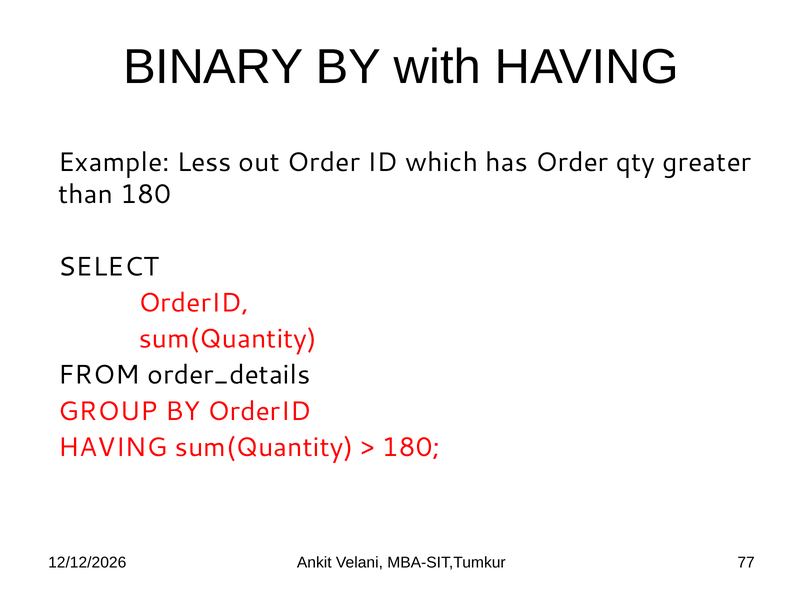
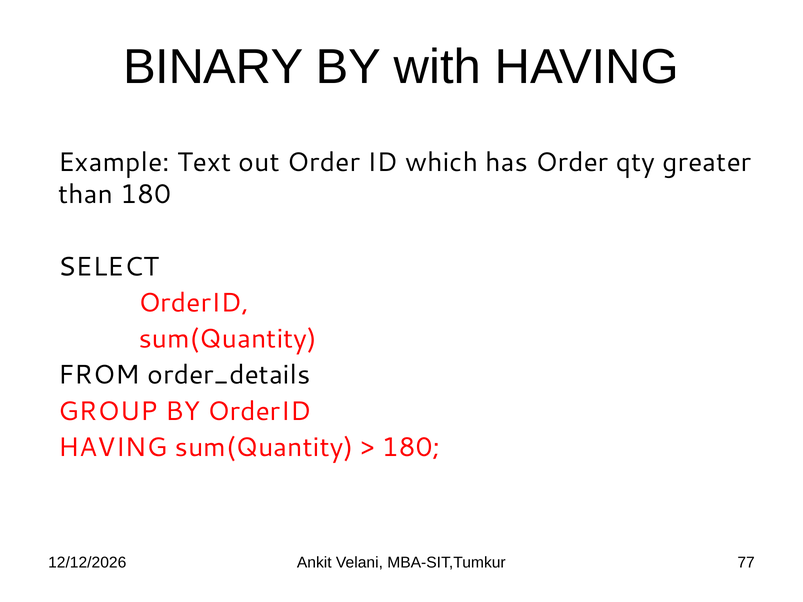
Less: Less -> Text (204, 162)
